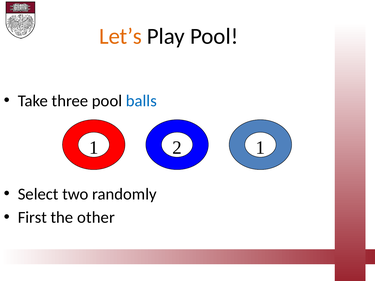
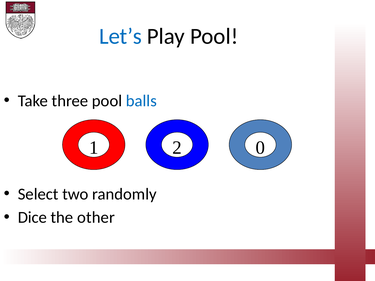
Let’s colour: orange -> blue (120, 36)
1 1: 1 -> 0 (260, 148)
First: First -> Dice (32, 218)
